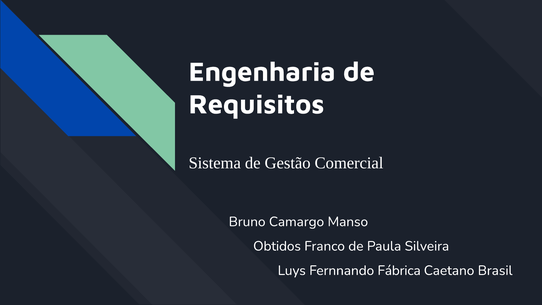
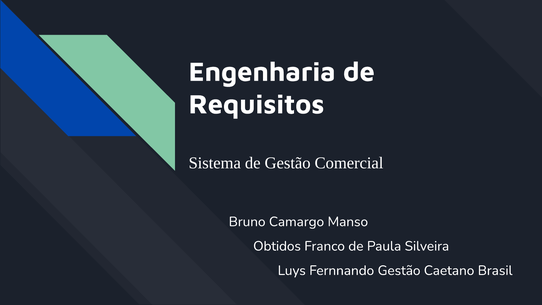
Fernnando Fábrica: Fábrica -> Gestão (399, 270)
